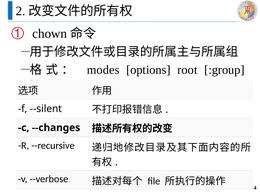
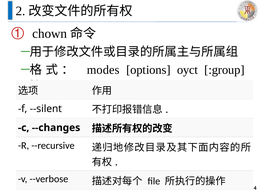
root: root -> oyct (187, 70)
